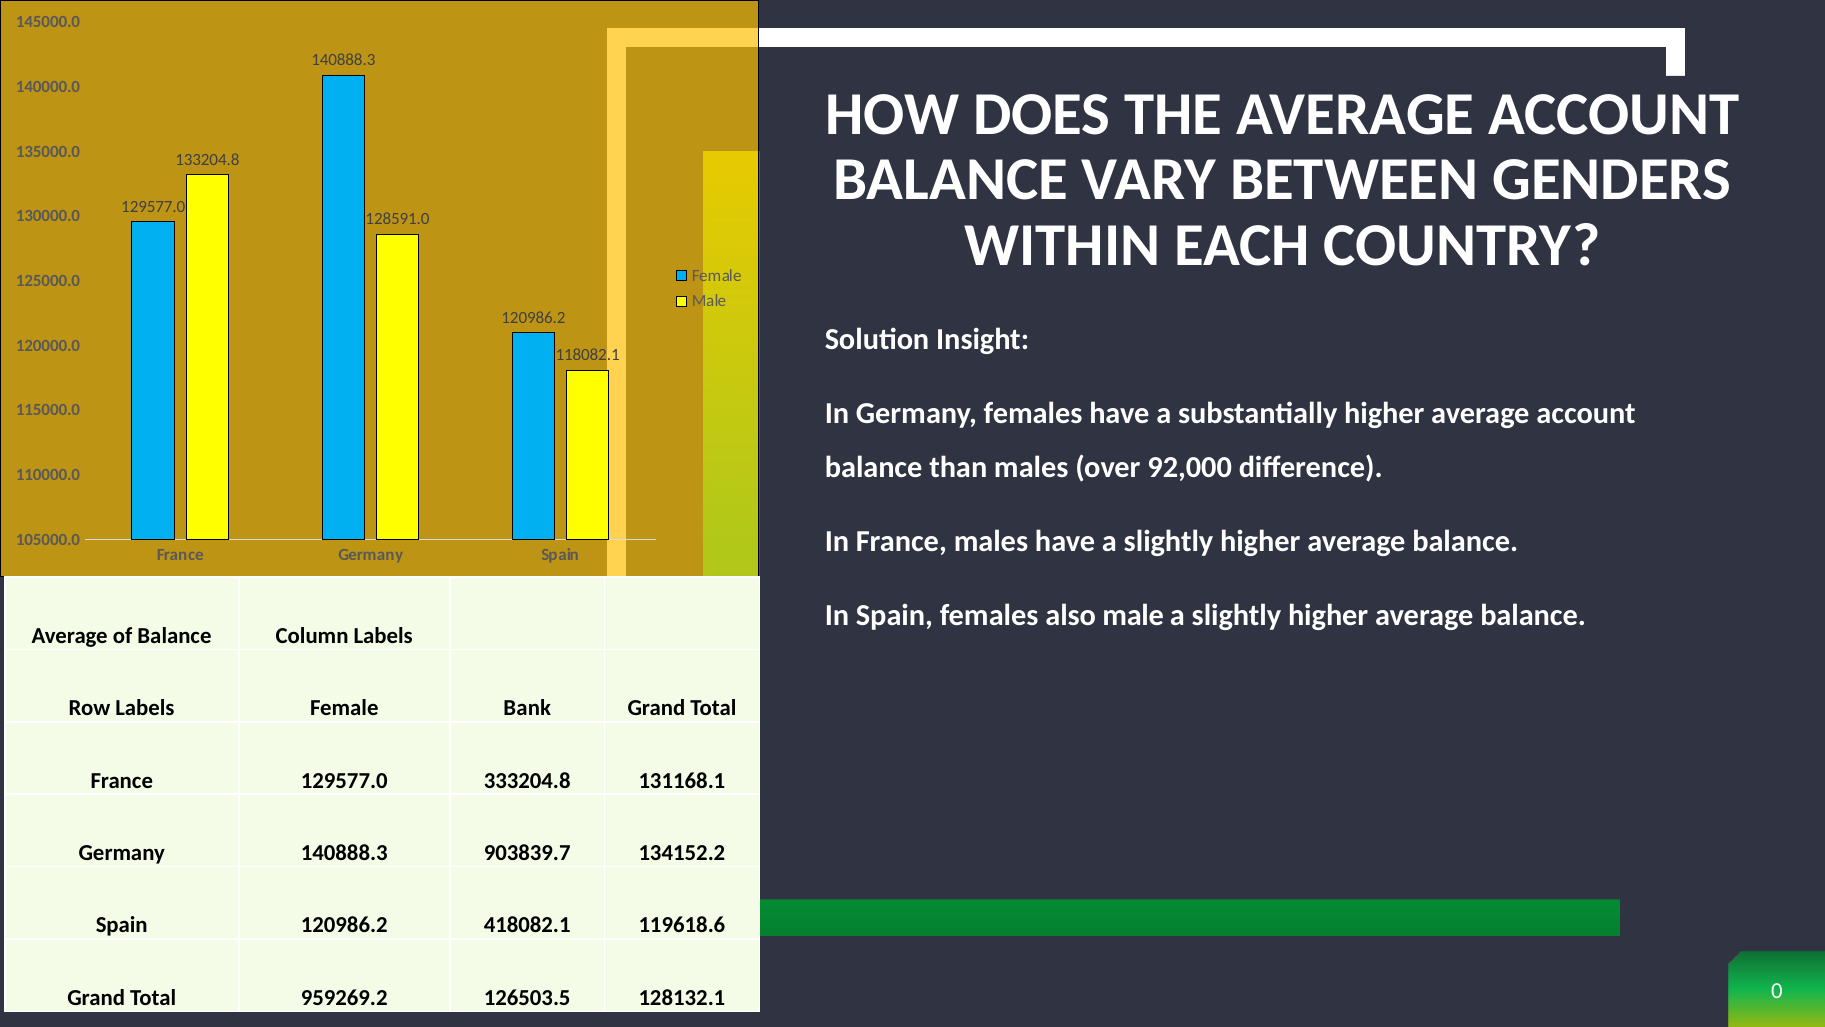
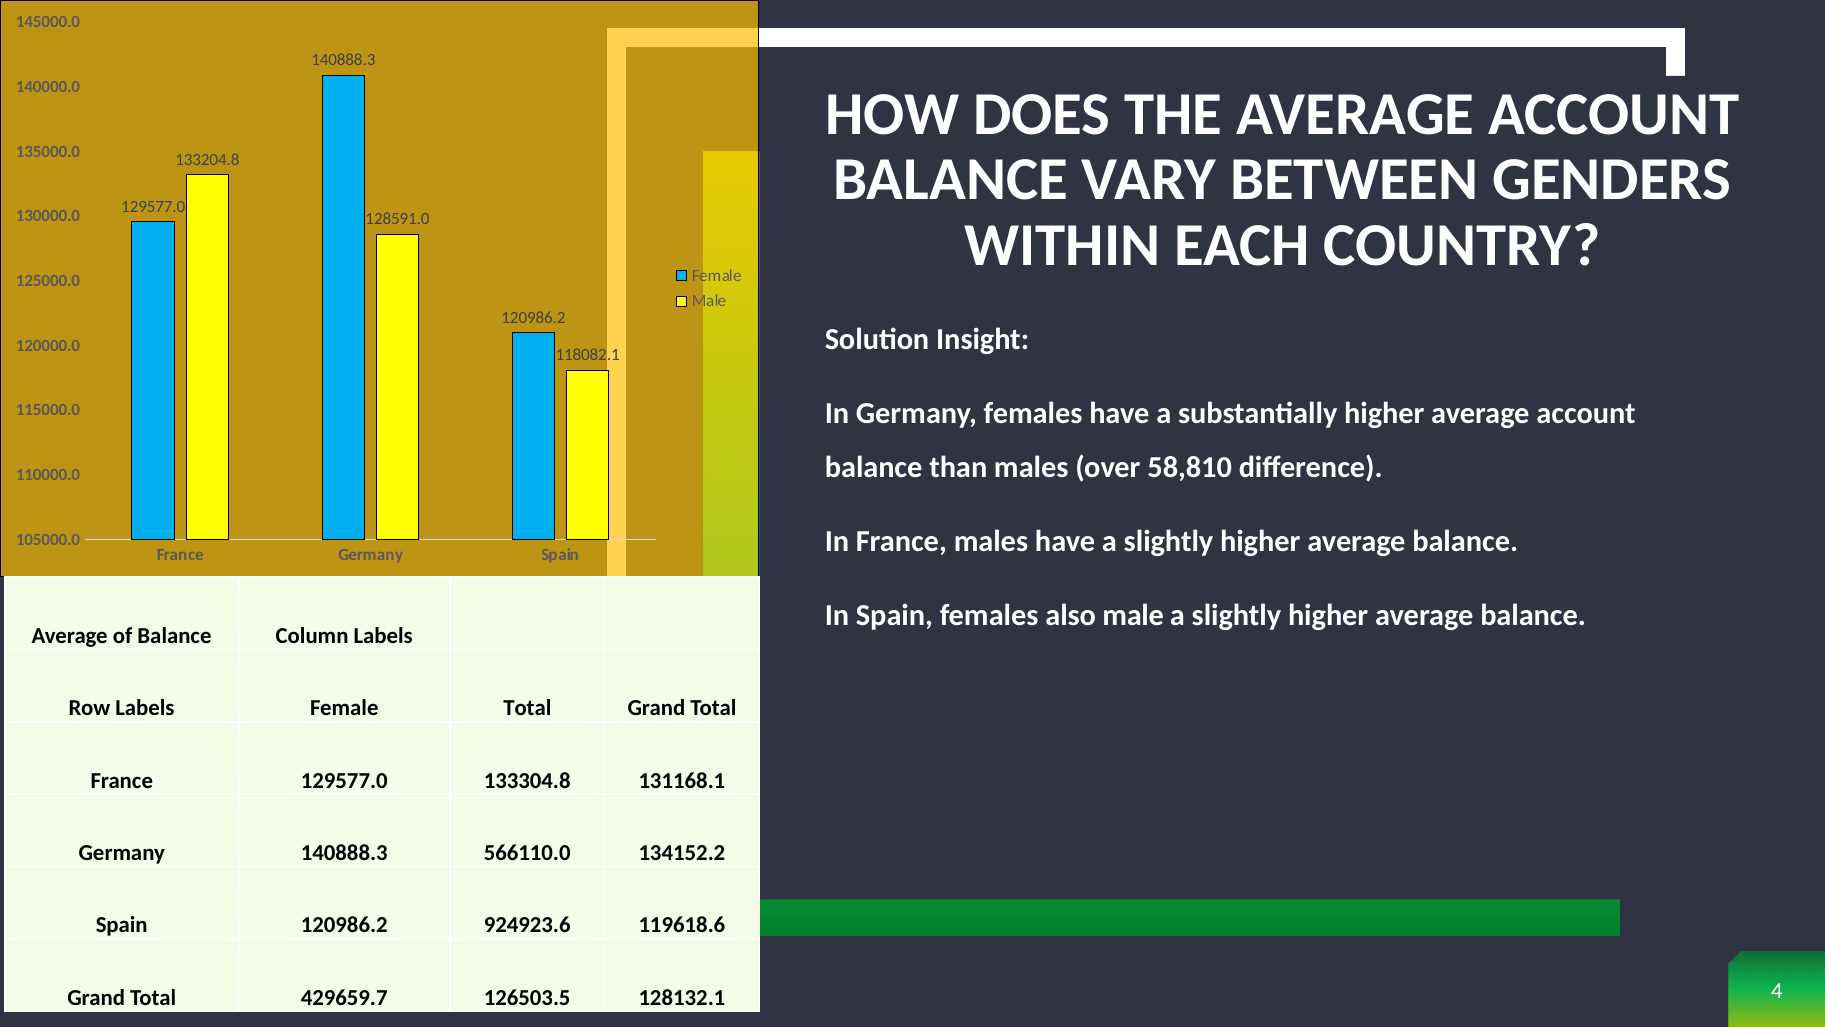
92,000: 92,000 -> 58,810 (1190, 467)
Female Bank: Bank -> Total (527, 708)
333204.8: 333204.8 -> 133304.8 (527, 780)
903839.7: 903839.7 -> 566110.0 (527, 853)
418082.1: 418082.1 -> 924923.6 (527, 925)
0: 0 -> 4 (1777, 991)
959269.2: 959269.2 -> 429659.7 (344, 997)
